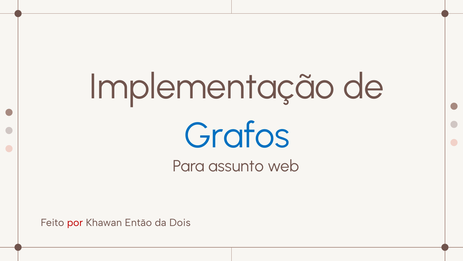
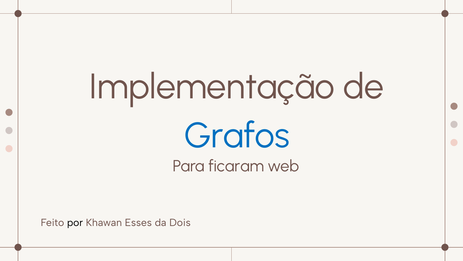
assunto: assunto -> ficaram (236, 166)
por colour: red -> black (75, 222)
Então: Então -> Esses (138, 222)
